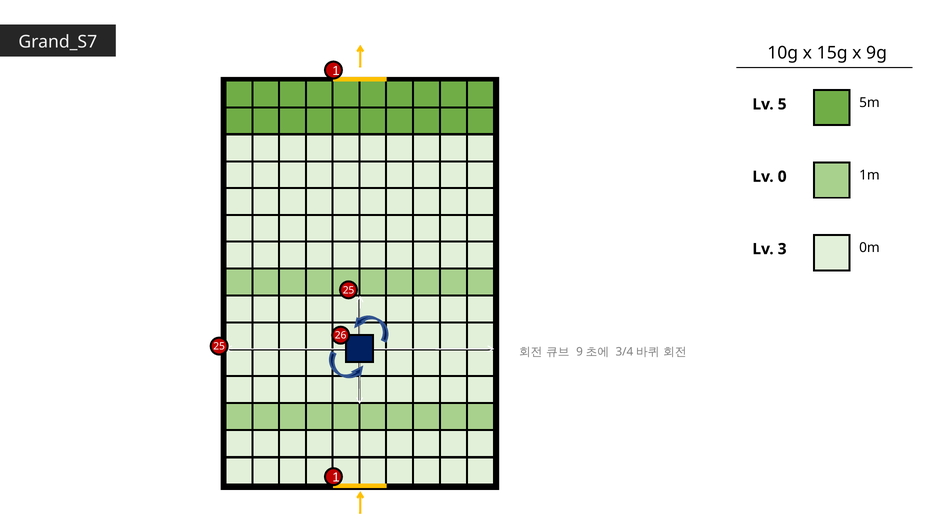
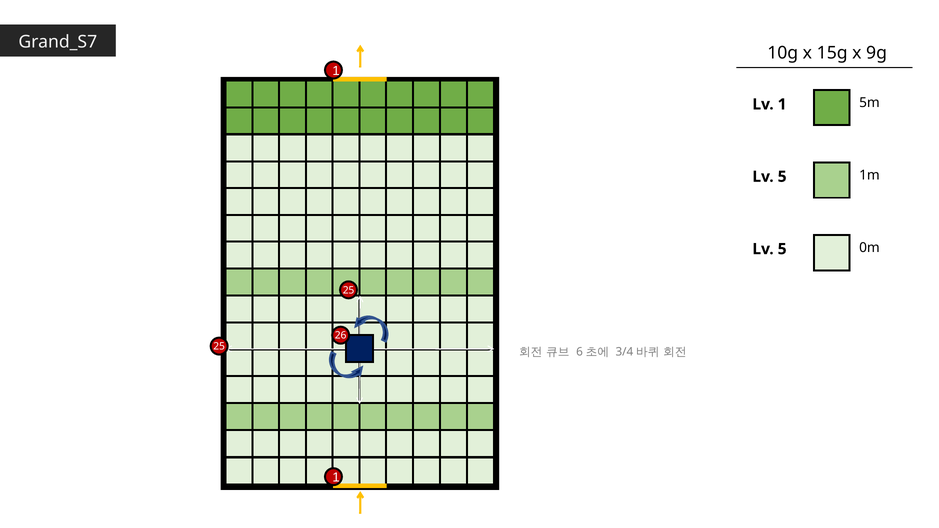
Lv 5: 5 -> 1 (782, 104)
0: 0 -> 5 (782, 177)
3: 3 -> 5 (782, 249)
9: 9 -> 6 (580, 352)
